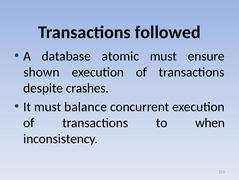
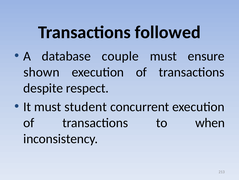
atomic: atomic -> couple (120, 56)
crashes: crashes -> respect (87, 88)
balance: balance -> student (86, 106)
